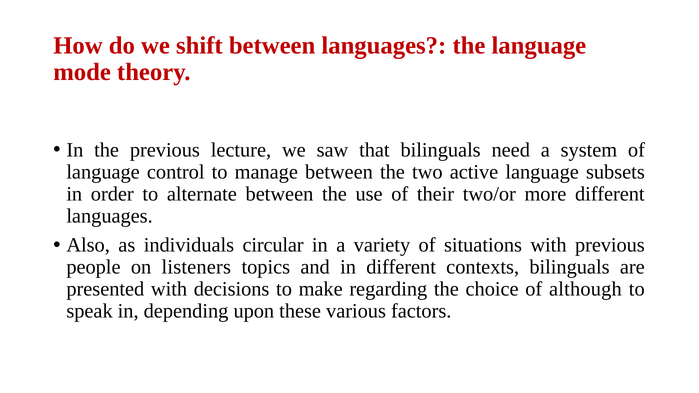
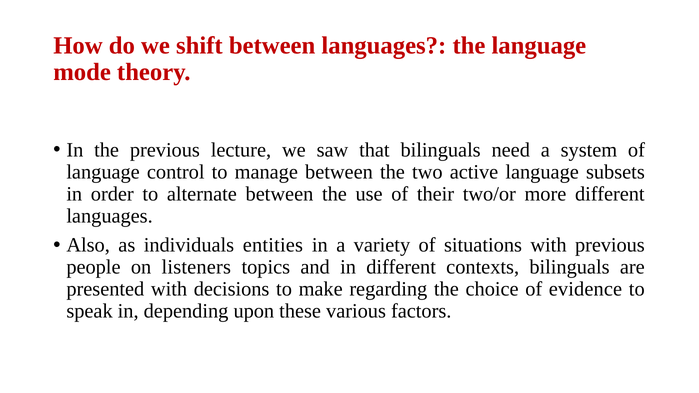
circular: circular -> entities (273, 245)
although: although -> evidence (585, 289)
